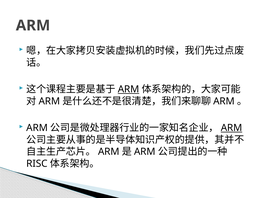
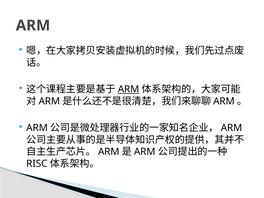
ARM underline: present -> none (232, 128)
